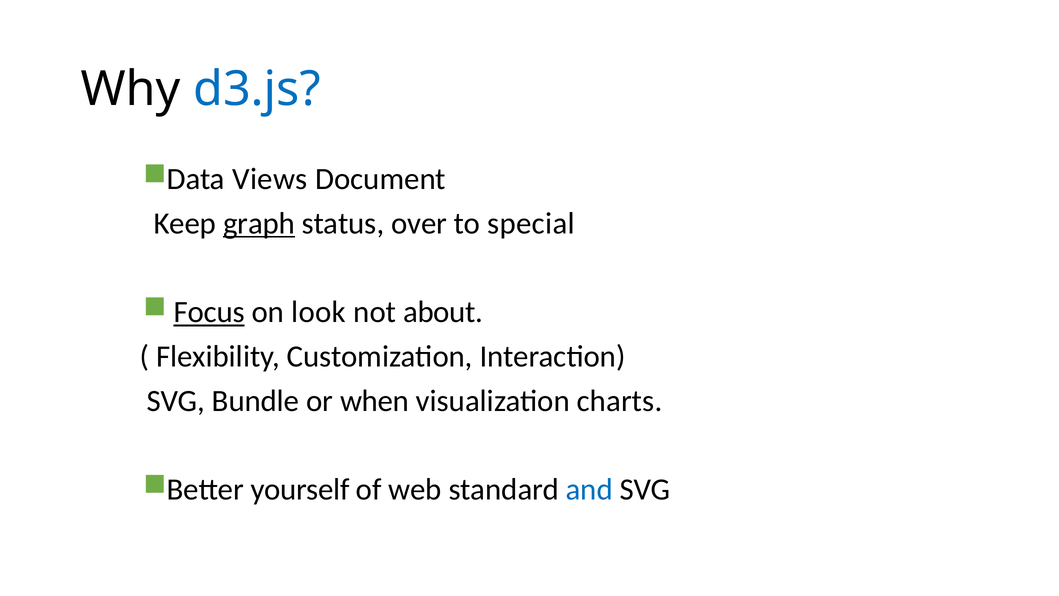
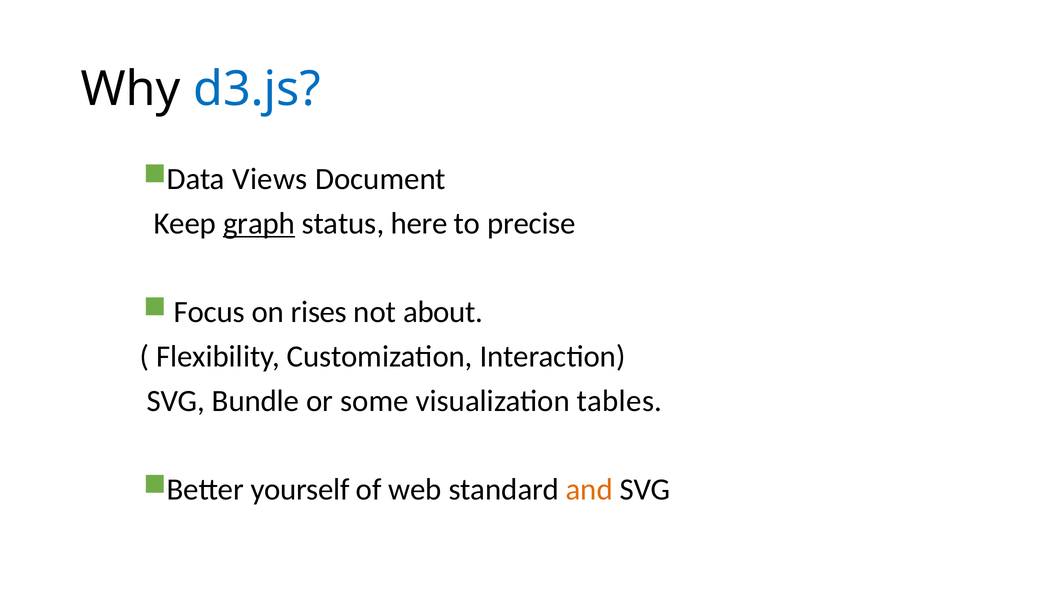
over: over -> here (419, 223)
special: special -> precise (531, 223)
Focus underline: present -> none (209, 312)
look: look -> rises (319, 312)
when: when -> some (374, 401)
charts: charts -> tables (619, 401)
and colour: blue -> orange (589, 489)
